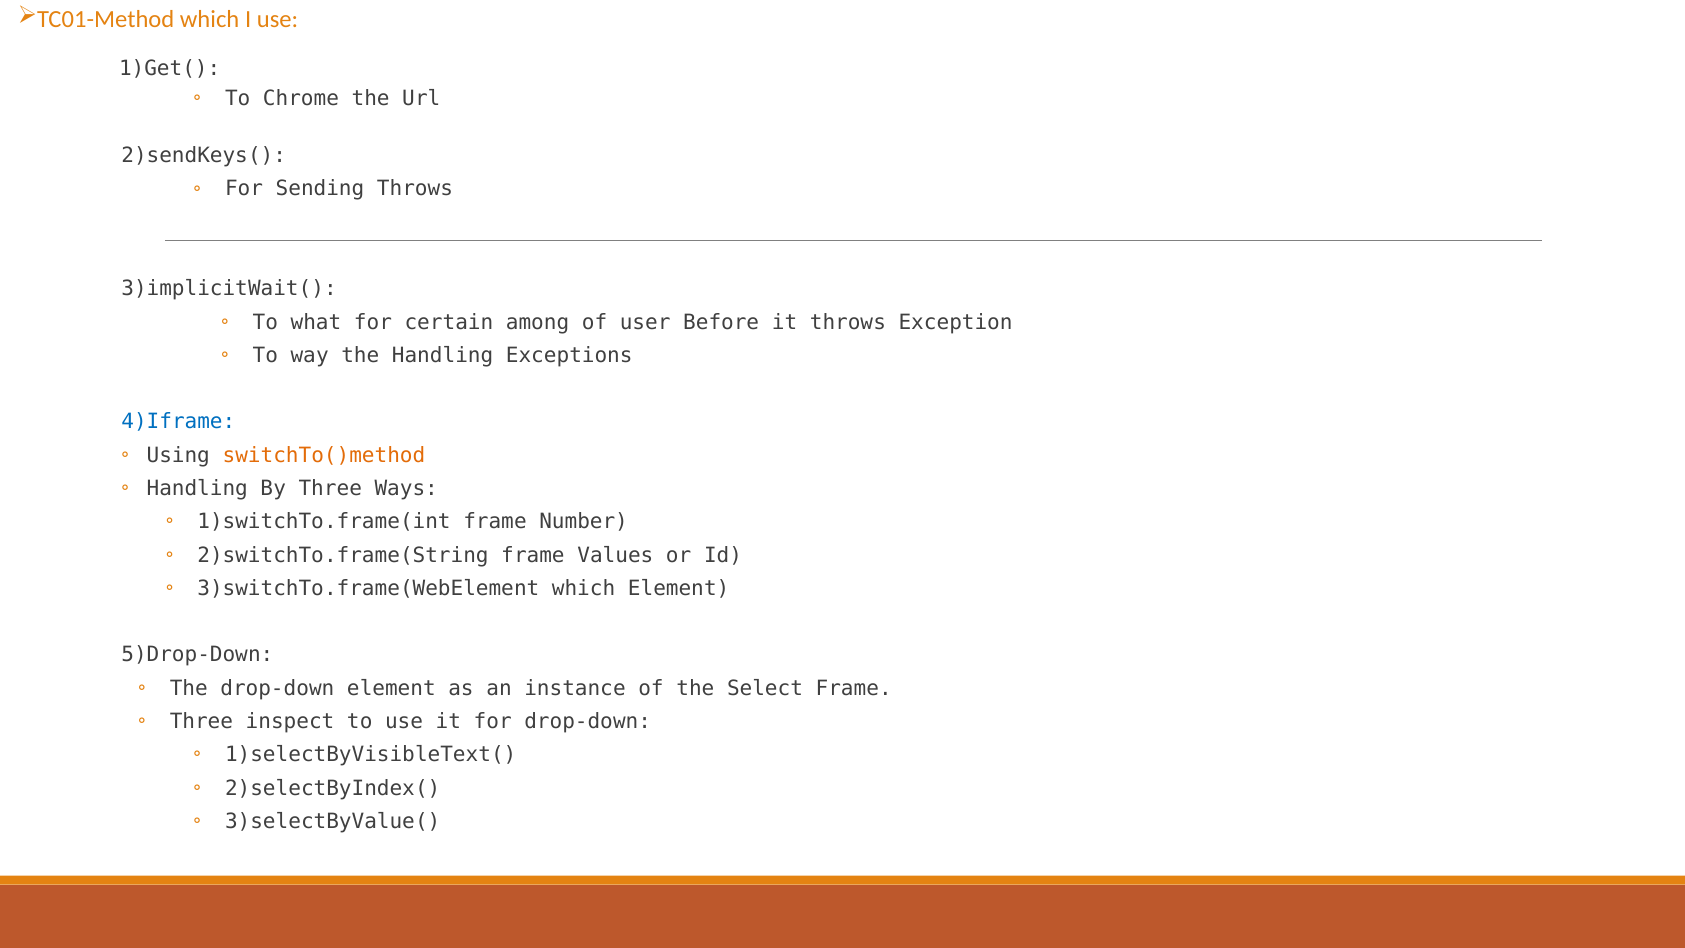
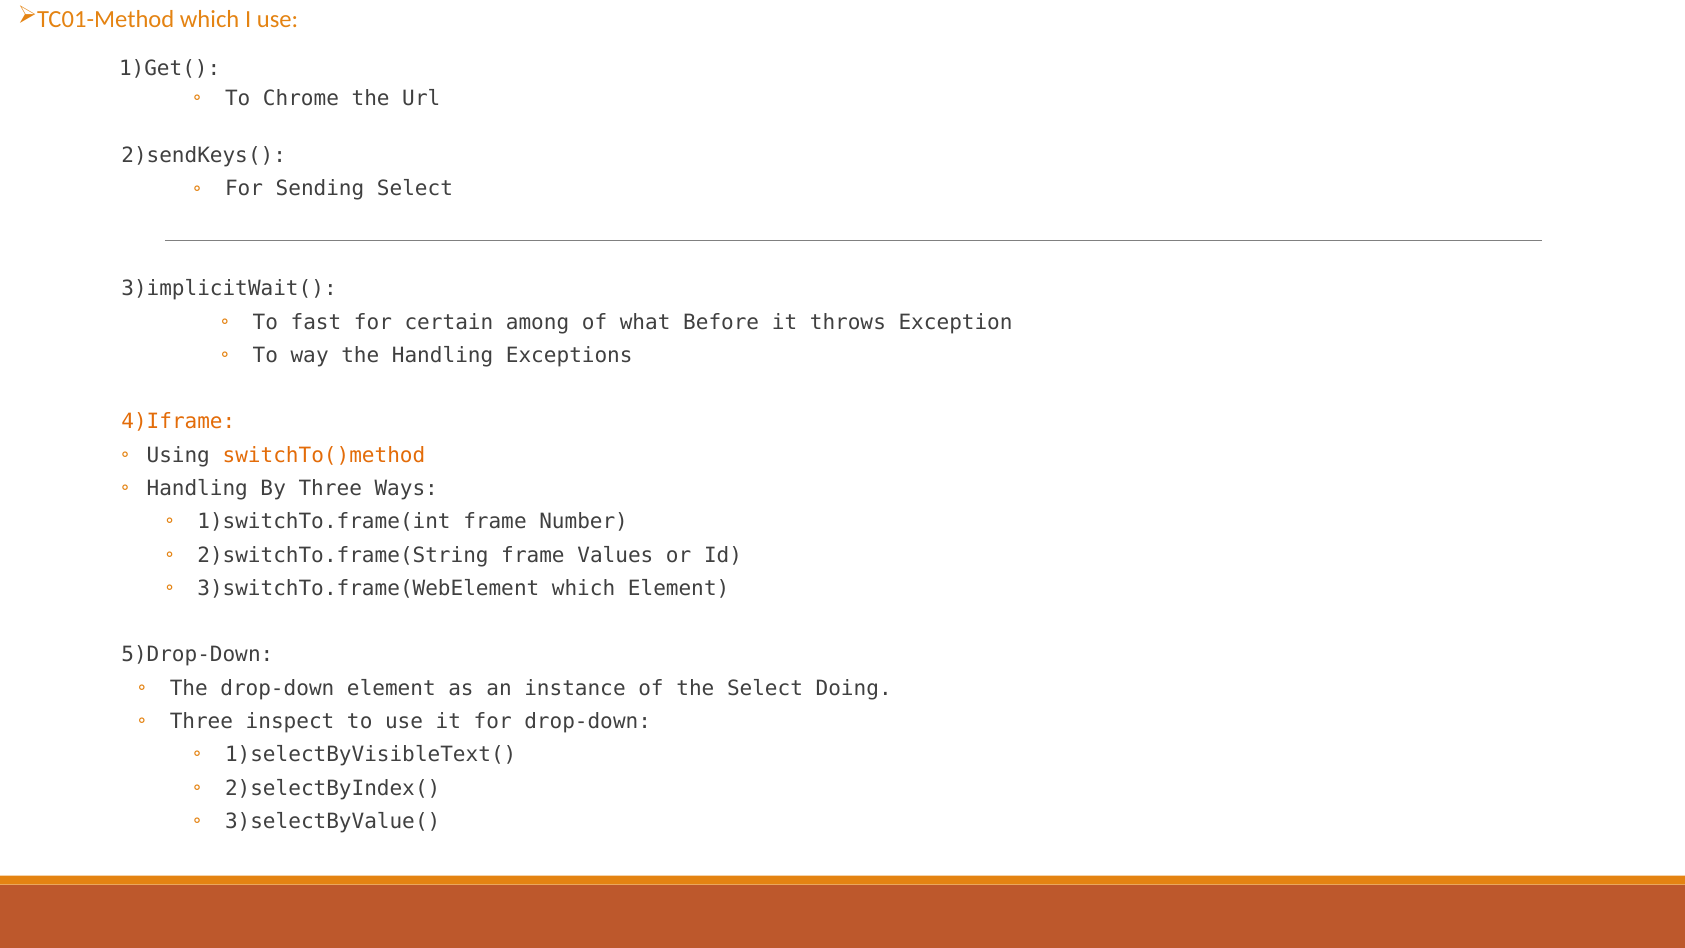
Sending Throws: Throws -> Select (415, 189)
what: what -> fast (316, 322)
user: user -> what (645, 322)
4)Iframe colour: blue -> orange (178, 422)
Select Frame: Frame -> Doing (854, 688)
